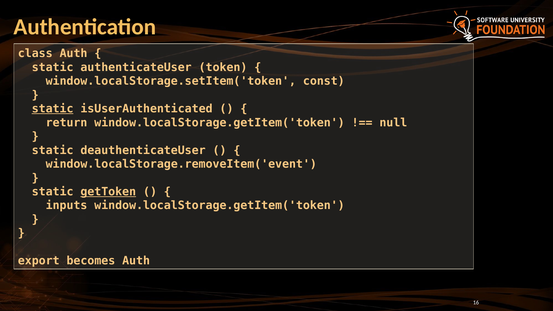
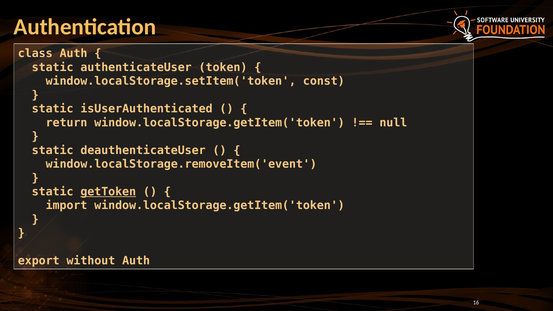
static underline: present -> none (53, 109)
inputs: inputs -> import (67, 206)
becomes: becomes -> without (91, 261)
